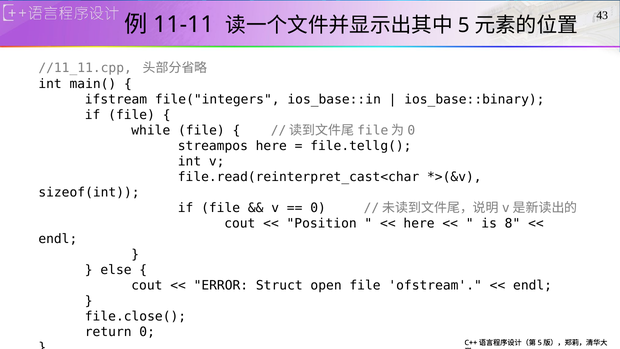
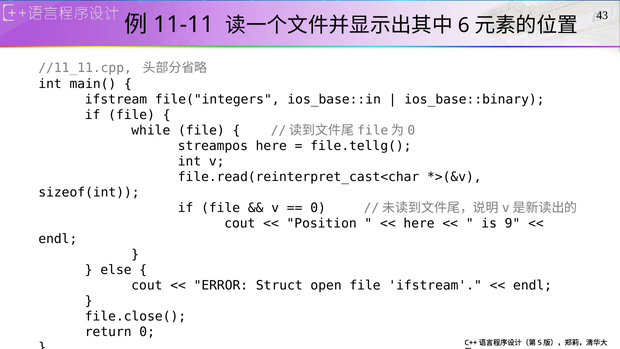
5: 5 -> 6 (464, 25)
8: 8 -> 9 (513, 223)
file ofstream: ofstream -> ifstream (435, 285)
